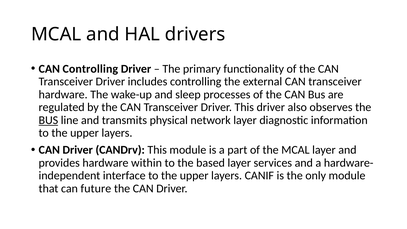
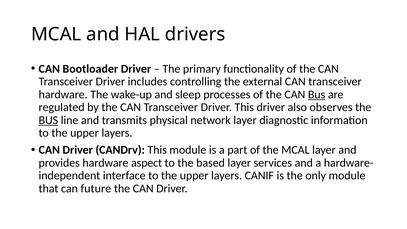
CAN Controlling: Controlling -> Bootloader (90, 69)
Bus underline: none -> present (317, 94)
within: within -> aspect (147, 163)
